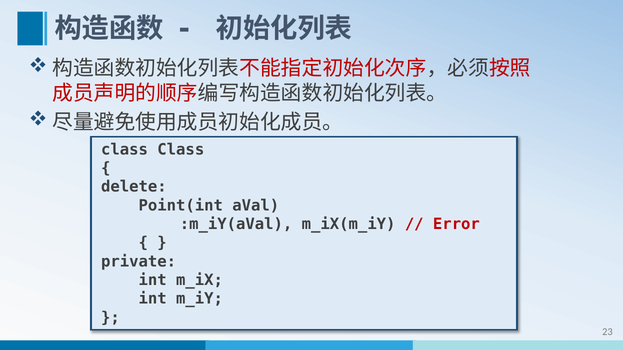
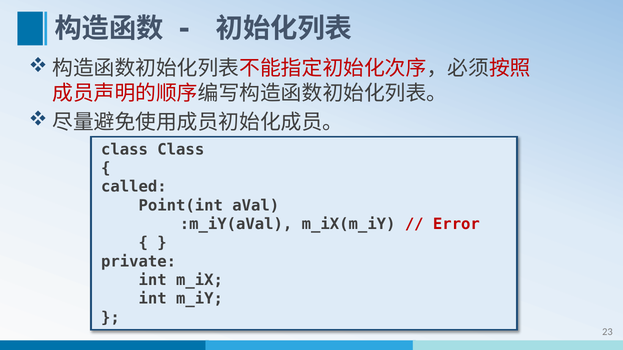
delete: delete -> called (134, 187)
